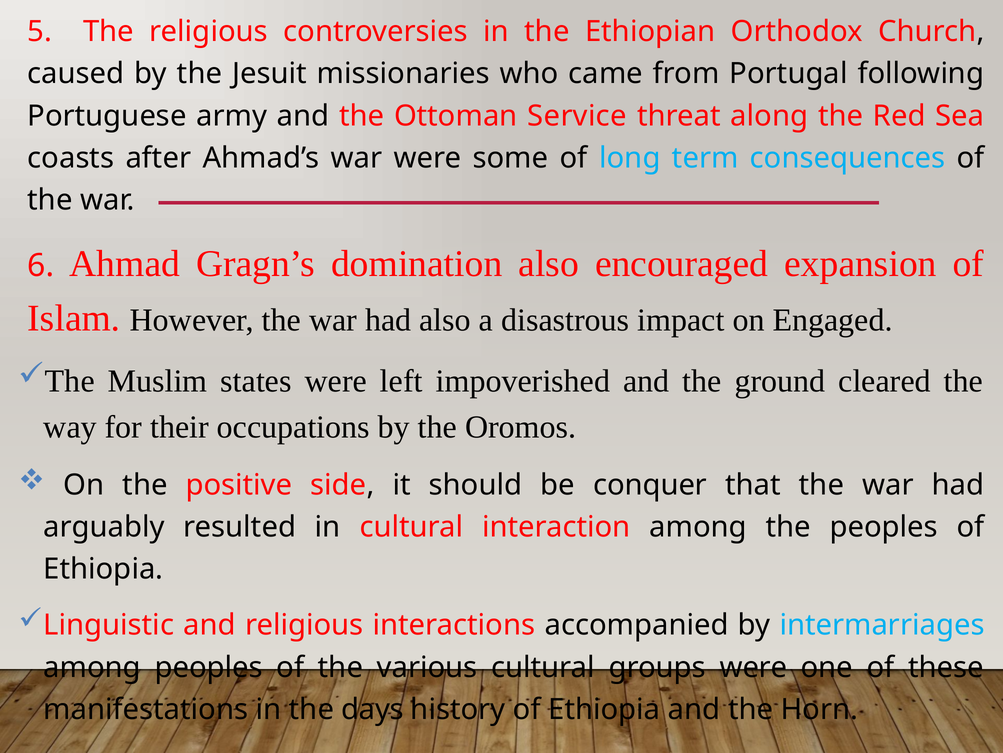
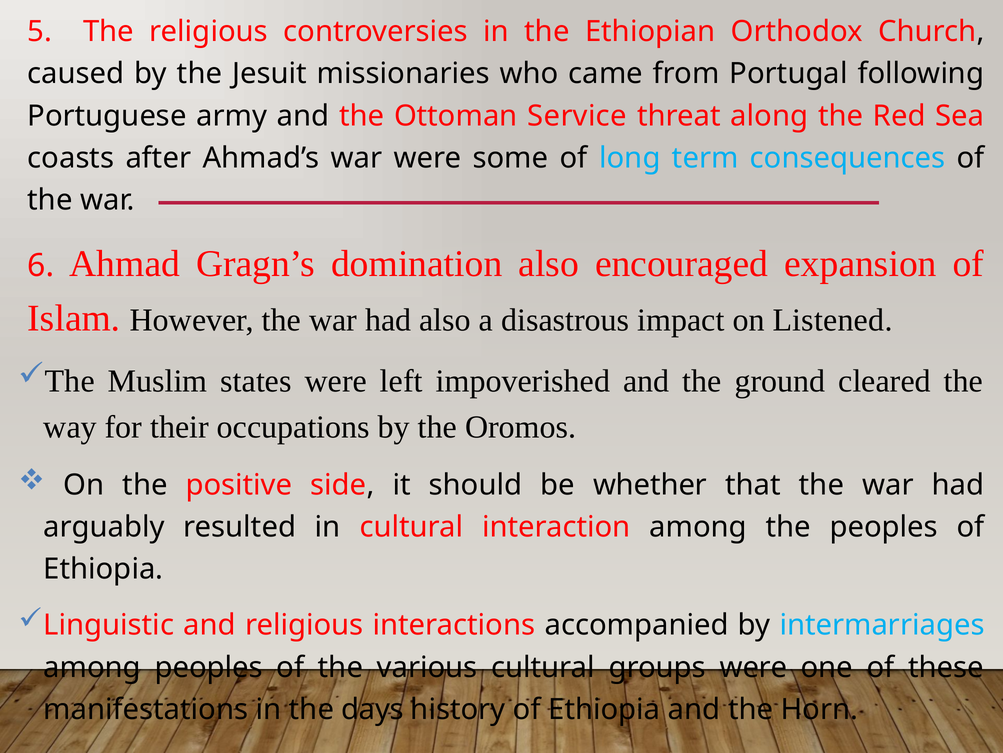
Engaged: Engaged -> Listened (833, 320)
conquer: conquer -> whether (650, 484)
